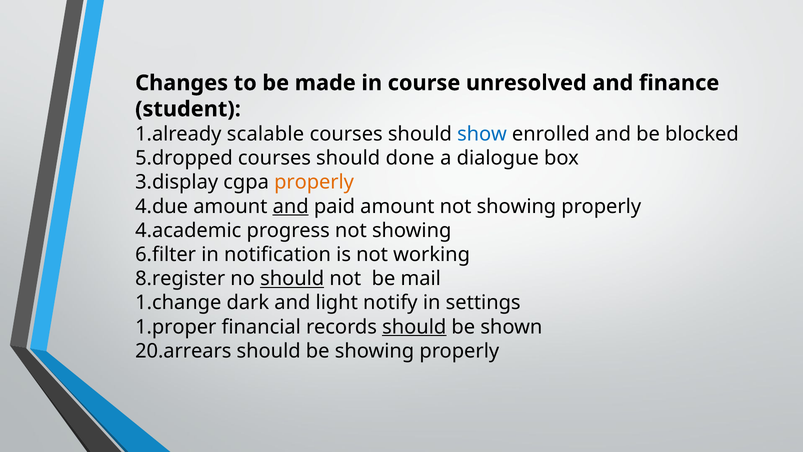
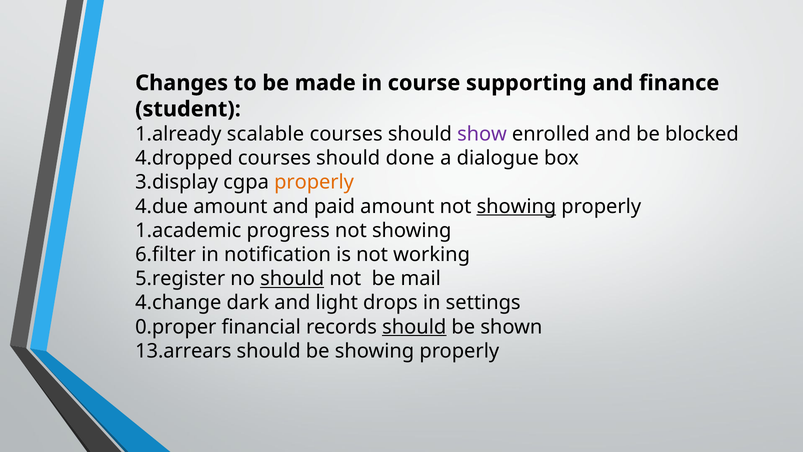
unresolved: unresolved -> supporting (526, 83)
show colour: blue -> purple (482, 134)
5.dropped: 5.dropped -> 4.dropped (184, 158)
and underline: present -> none (291, 206)
showing underline: none -> present (516, 206)
4.academic: 4.academic -> 1.academic (188, 230)
8.register: 8.register -> 5.register (180, 279)
1.change: 1.change -> 4.change (178, 303)
notify: notify -> drops (390, 303)
1.proper: 1.proper -> 0.proper (176, 327)
20.arrears: 20.arrears -> 13.arrears (183, 351)
